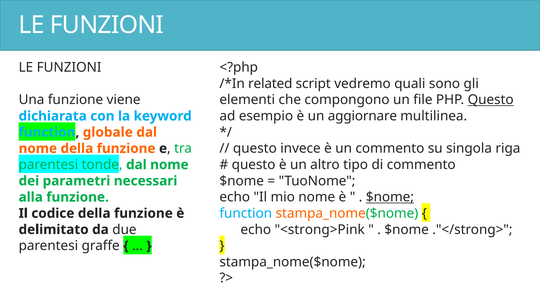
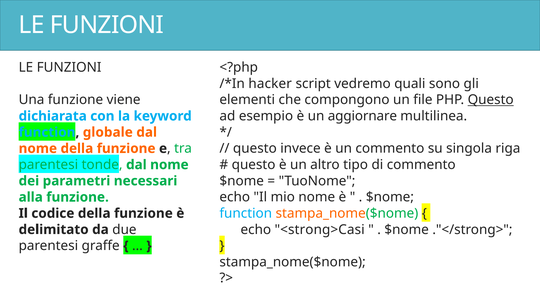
related: related -> hacker (270, 84)
$nome underline: present -> none (390, 197)
<strong>Pink: <strong>Pink -> <strong>Casi (320, 229)
